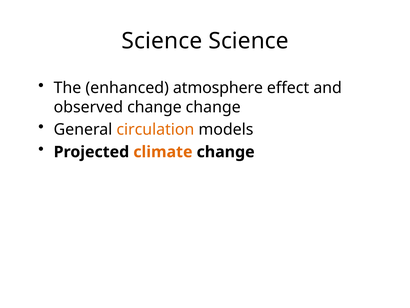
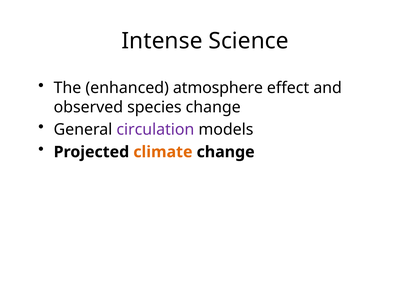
Science: Science -> Intense (162, 41)
observed change: change -> species (154, 107)
circulation colour: orange -> purple (155, 129)
